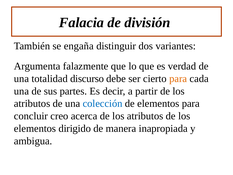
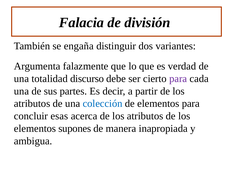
para colour: orange -> purple (178, 79)
creo: creo -> esas (59, 116)
dirigido: dirigido -> supones (75, 128)
